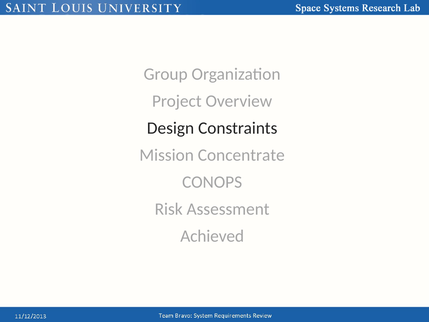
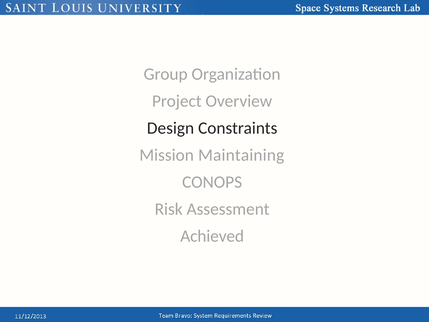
Concentrate: Concentrate -> Maintaining (241, 155)
